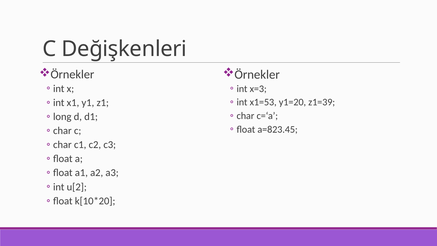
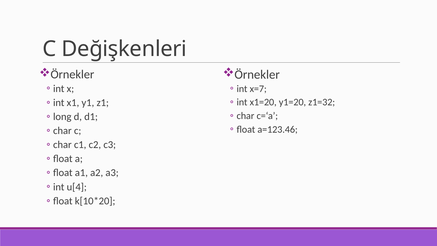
x=3: x=3 -> x=7 (258, 89)
x1=53: x1=53 -> x1=20 (263, 102)
z1=39: z1=39 -> z1=32 (322, 102)
a=823.45: a=823.45 -> a=123.46 (278, 129)
u[2: u[2 -> u[4 (77, 187)
